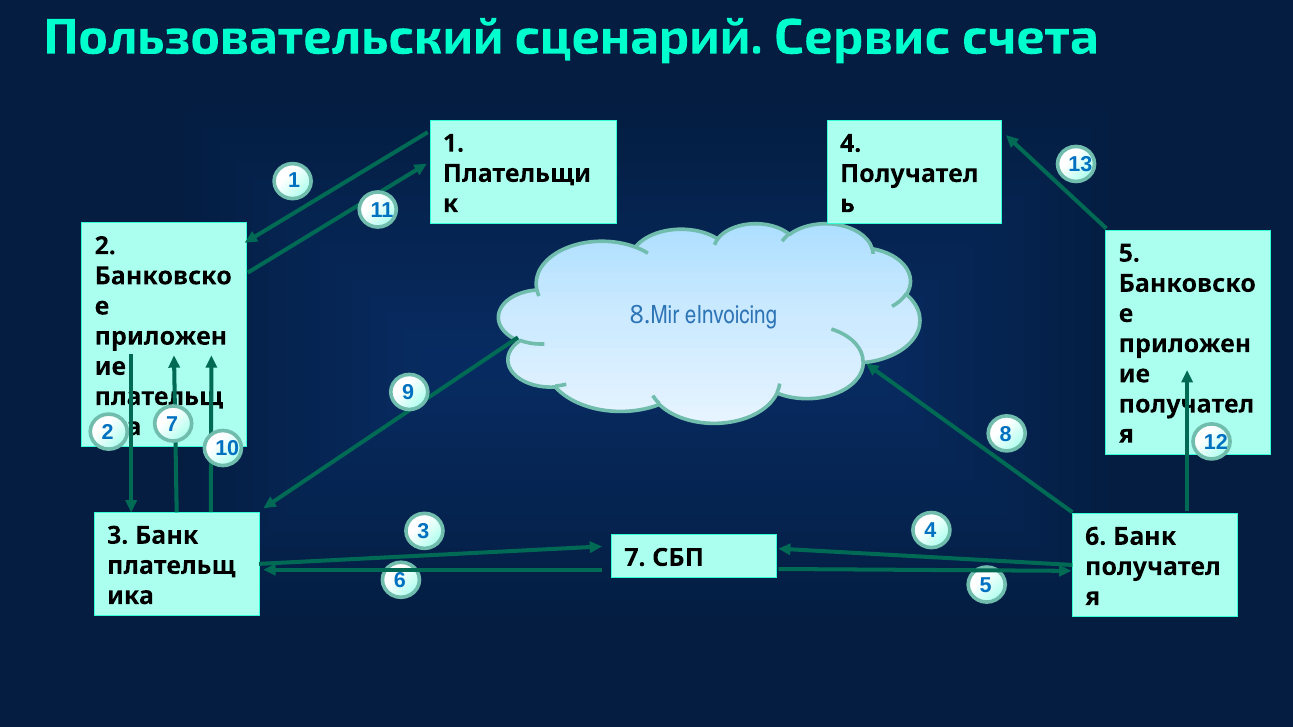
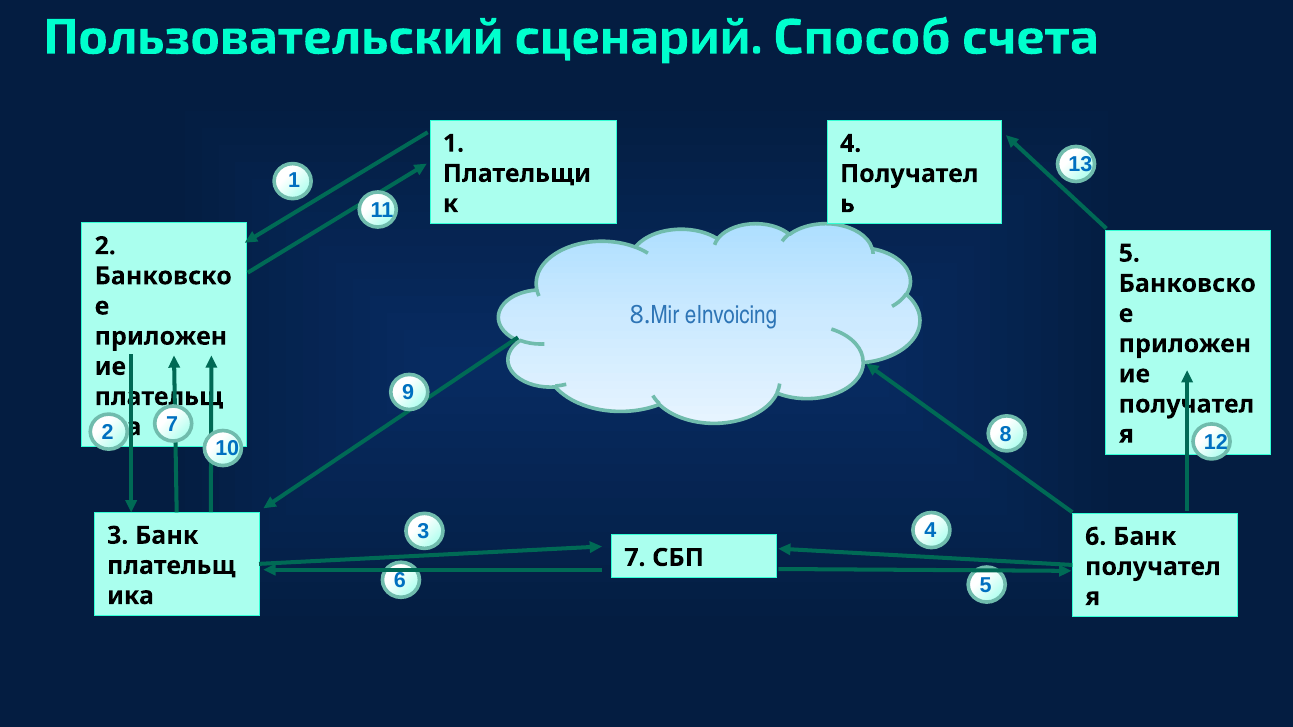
Сервис: Сервис -> Способ (862, 37)
